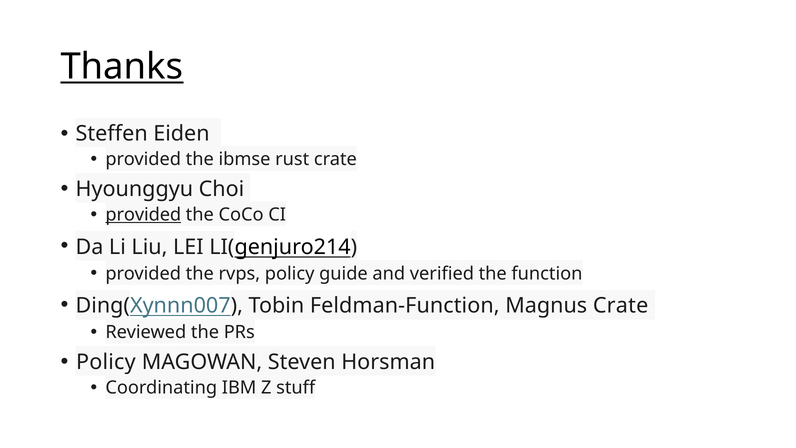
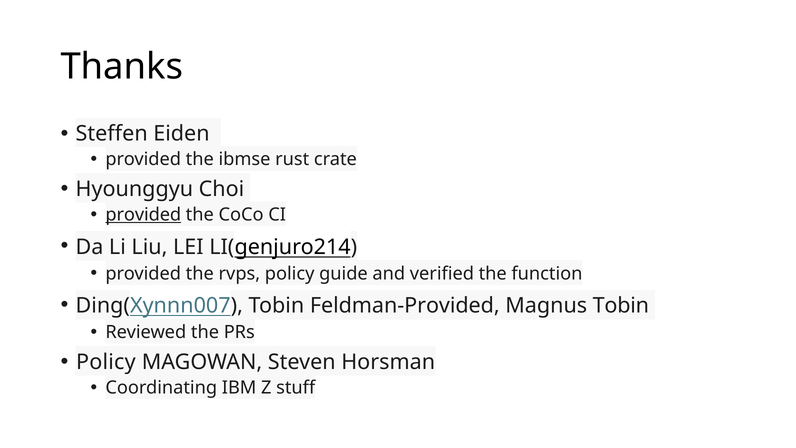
Thanks underline: present -> none (122, 67)
Feldman-Function: Feldman-Function -> Feldman-Provided (405, 306)
Magnus Crate: Crate -> Tobin (621, 306)
